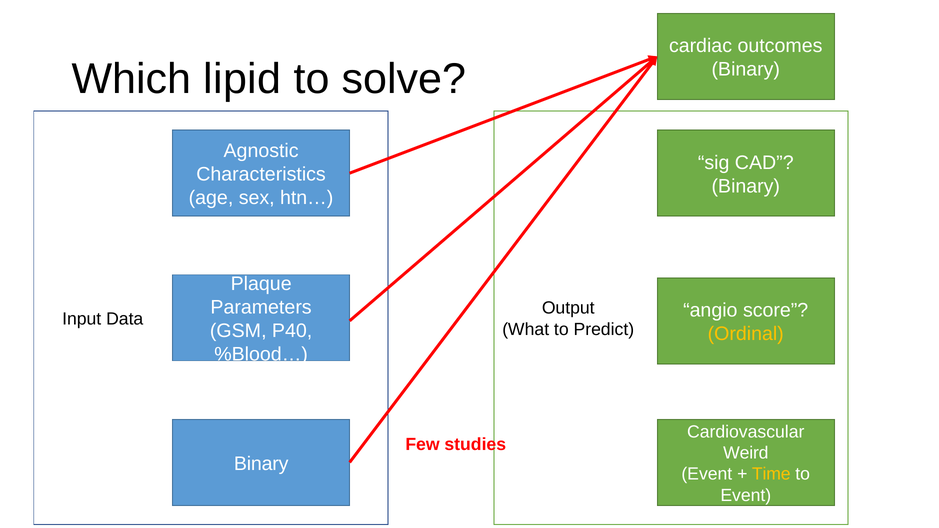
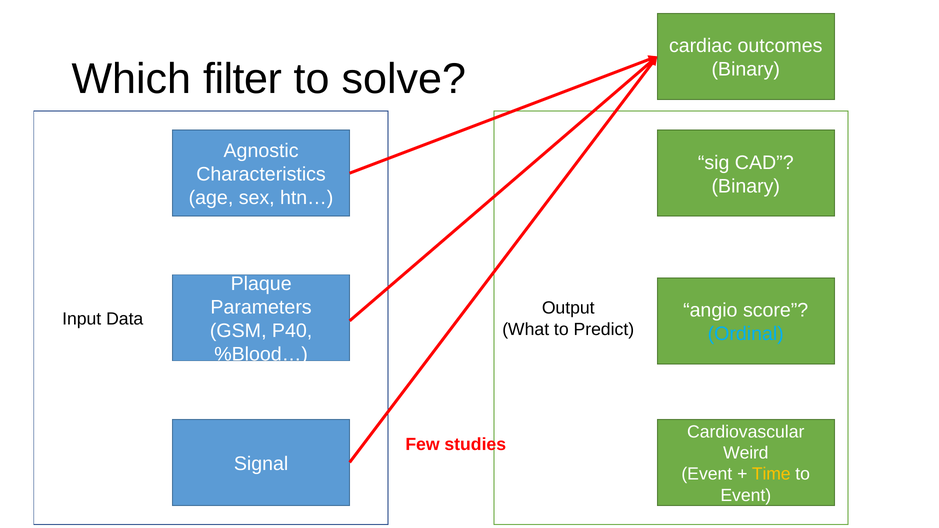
lipid: lipid -> filter (243, 79)
Ordinal colour: yellow -> light blue (746, 334)
Binary: Binary -> Signal (261, 464)
